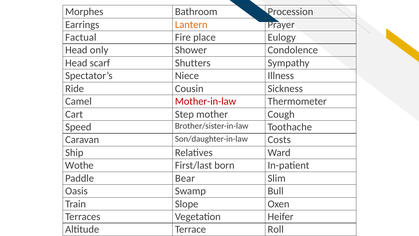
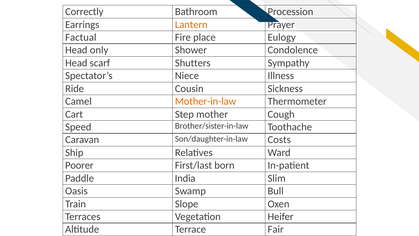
Morphes: Morphes -> Correctly (84, 12)
Mother-in-law colour: red -> orange (206, 101)
Wothe: Wothe -> Poorer (79, 165)
Bear: Bear -> India (185, 178)
Roll: Roll -> Fair (276, 229)
